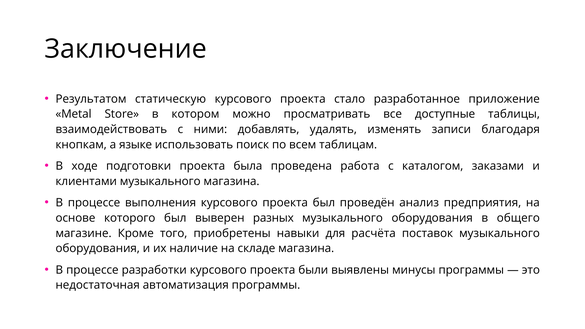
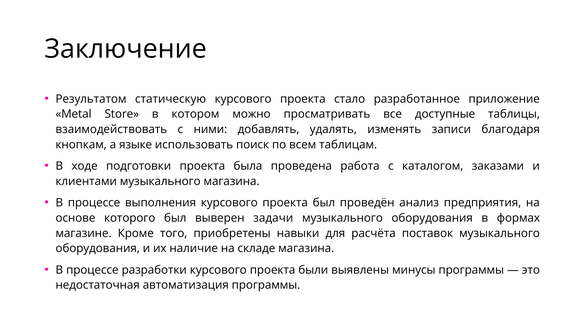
разных: разных -> задачи (273, 218)
общего: общего -> формах (518, 218)
